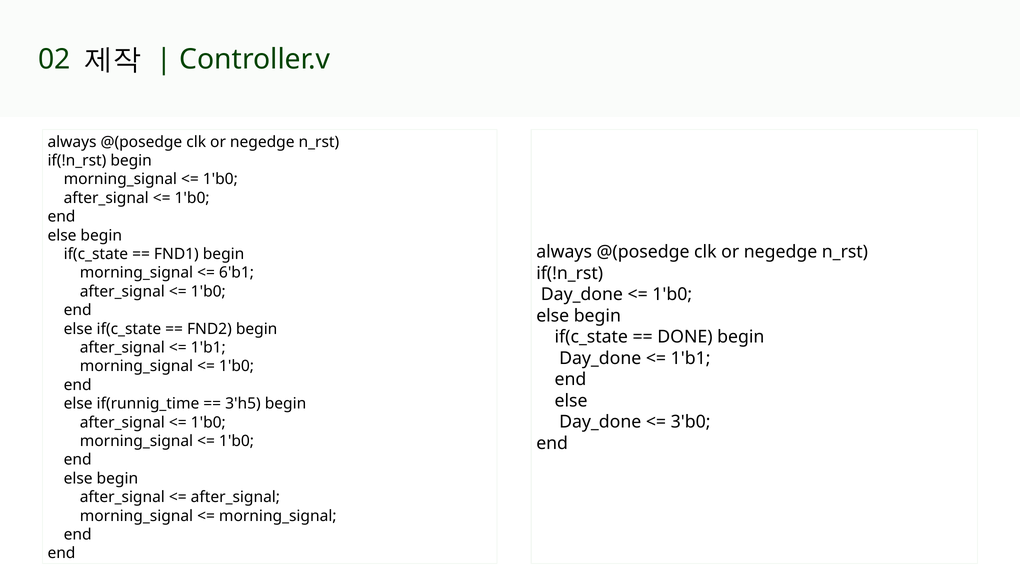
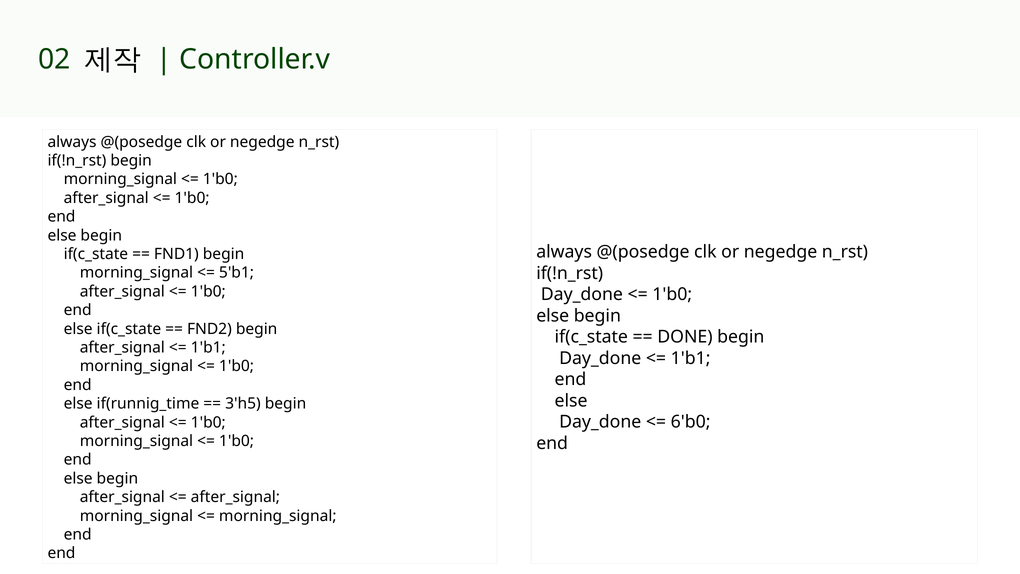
6'b1: 6'b1 -> 5'b1 (236, 273)
3'b0: 3'b0 -> 6'b0 (691, 422)
